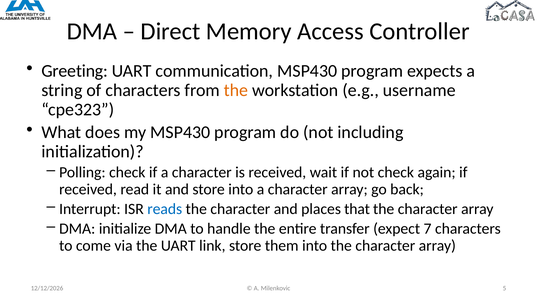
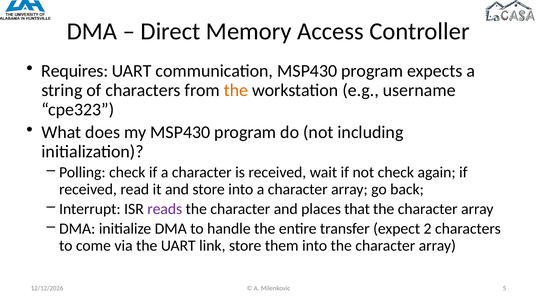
Greeting: Greeting -> Requires (75, 71)
reads colour: blue -> purple (165, 209)
7: 7 -> 2 (428, 229)
